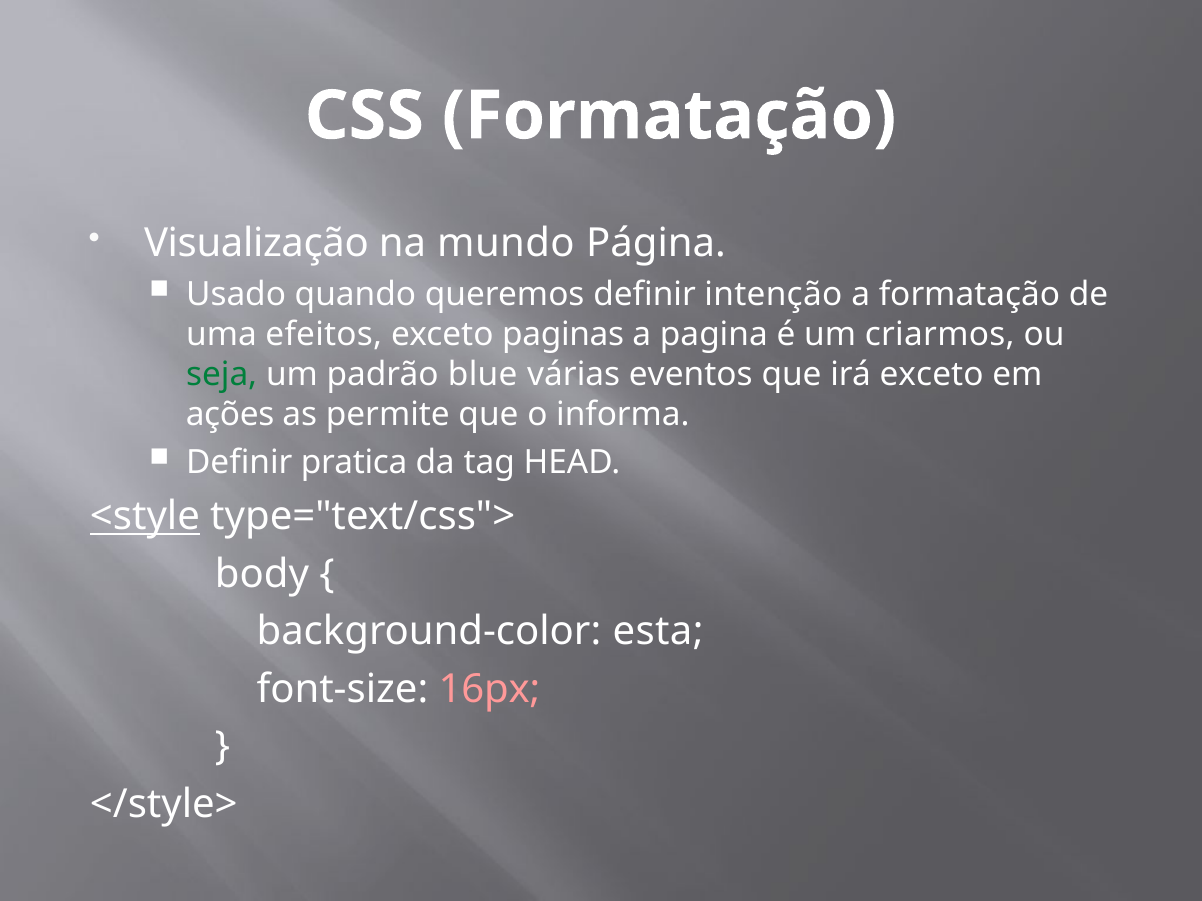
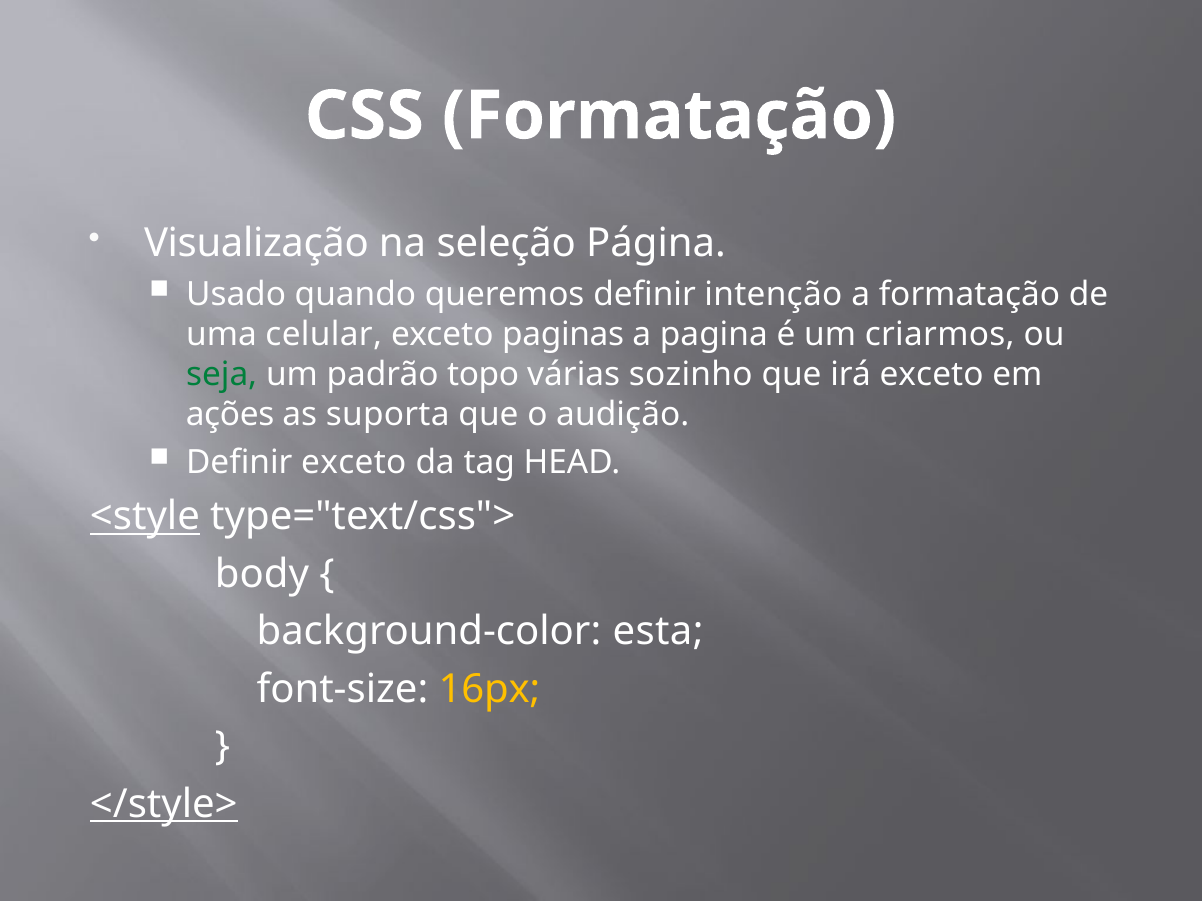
mundo: mundo -> seleção (506, 243)
efeitos: efeitos -> celular (324, 335)
blue: blue -> topo (483, 375)
eventos: eventos -> sozinho (691, 375)
permite: permite -> suporta (388, 415)
informa: informa -> audição (623, 415)
Definir pratica: pratica -> exceto (354, 463)
16px colour: pink -> yellow (490, 689)
</style> underline: none -> present (164, 804)
